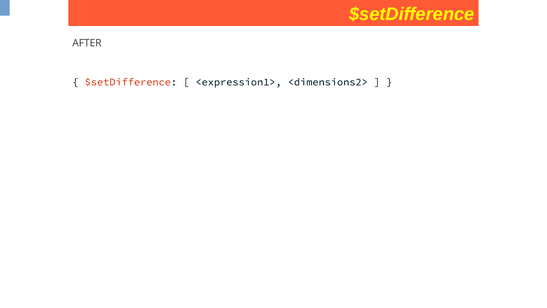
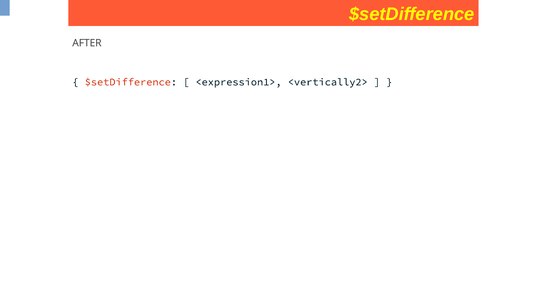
<dimensions2>: <dimensions2> -> <vertically2> (328, 82)
